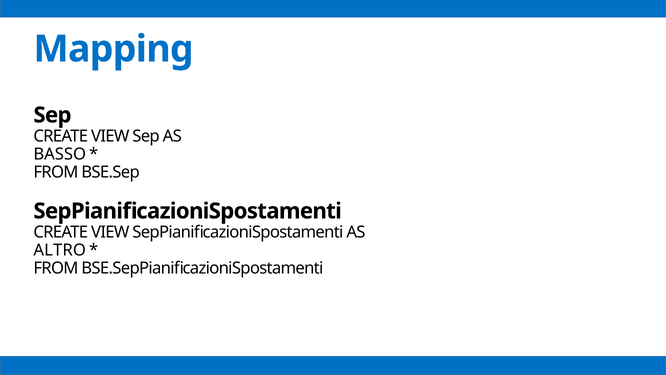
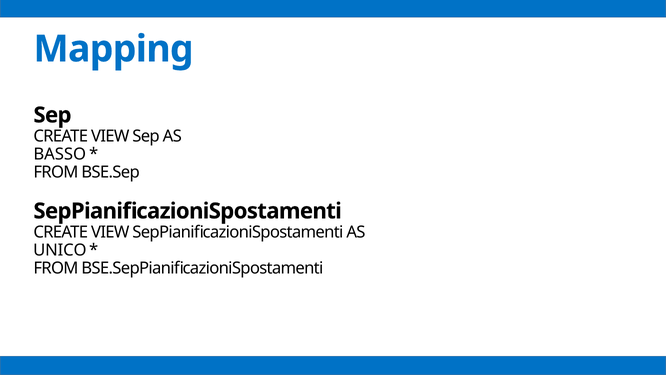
ALTRO: ALTRO -> UNICO (60, 250)
